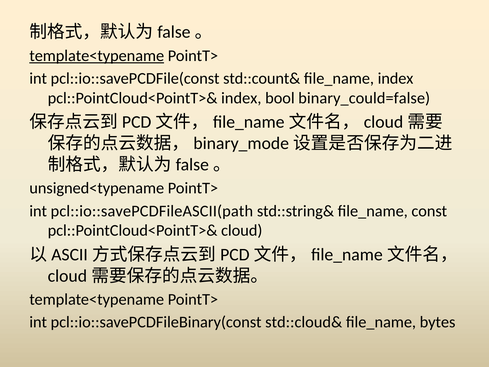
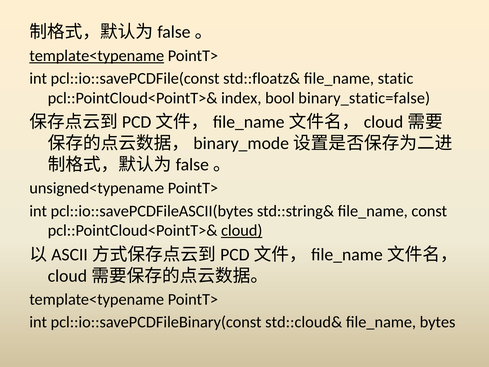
std::count&: std::count& -> std::floatz& (262, 78)
file_name index: index -> static (396, 78)
binary_could=false: binary_could=false -> binary_static=false (364, 98)
pcl::io::savePCDFileASCII(path: pcl::io::savePCDFileASCII(path -> pcl::io::savePCDFileASCII(bytes (152, 211)
cloud underline: none -> present (242, 230)
